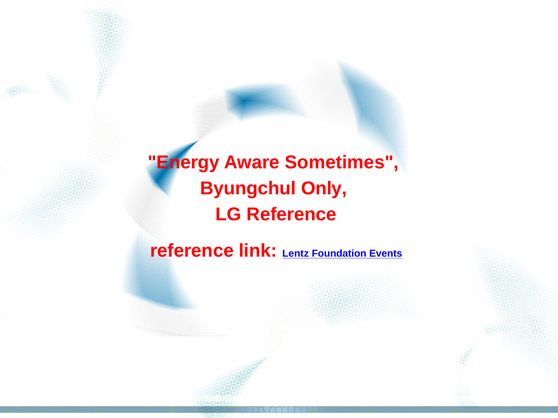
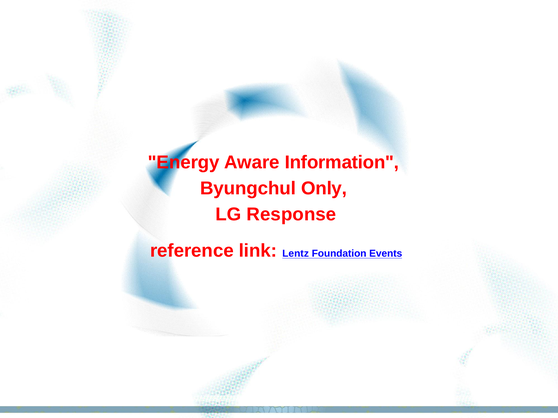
Sometimes: Sometimes -> Information (342, 163)
LG Reference: Reference -> Response (291, 215)
